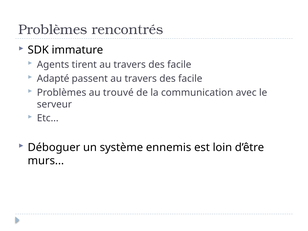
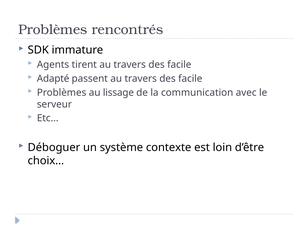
trouvé: trouvé -> lissage (118, 93)
ennemis: ennemis -> contexte (169, 147)
murs: murs -> choix (46, 161)
